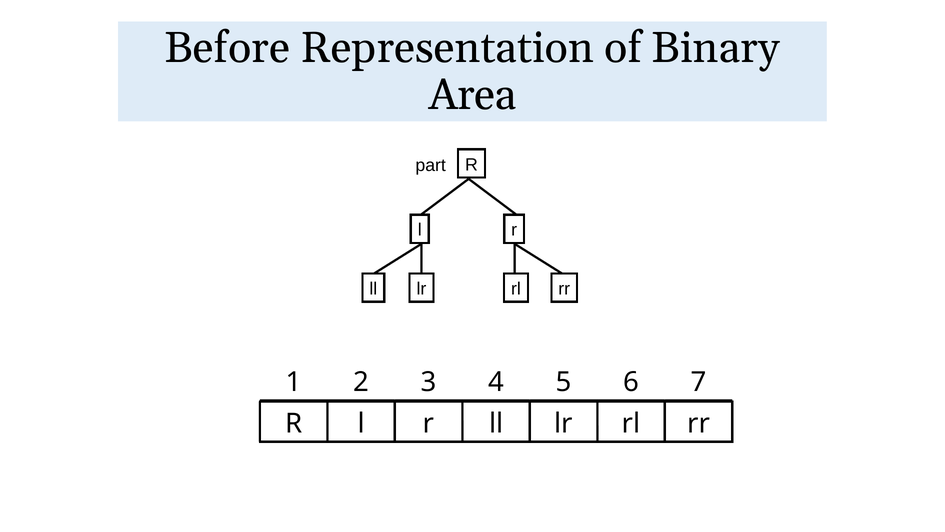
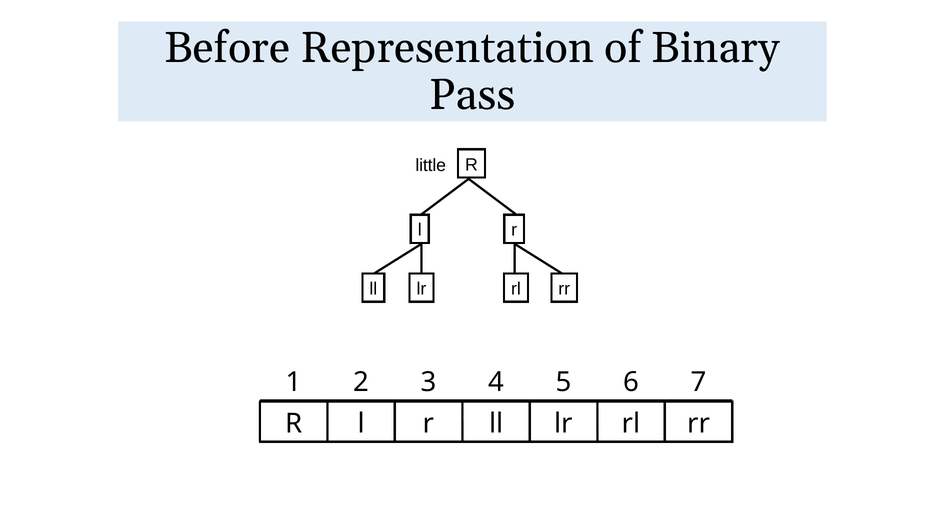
Area: Area -> Pass (472, 95)
part: part -> little (431, 165)
